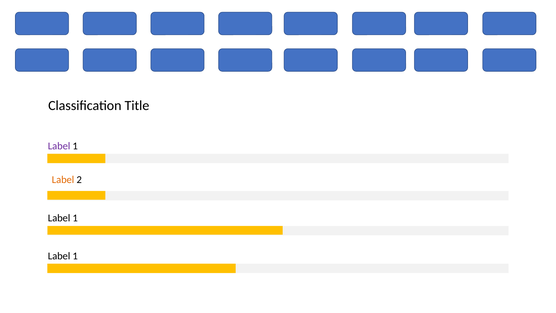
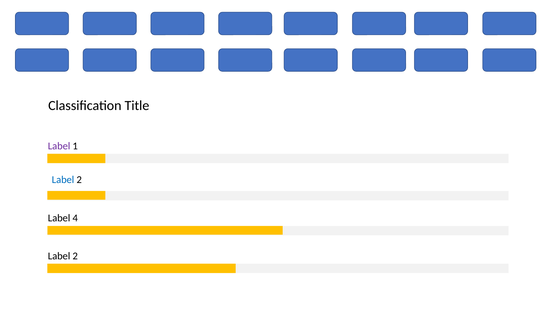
Label colour: orange -> blue (63, 180)
1: 1 -> 4 (75, 218)
1: 1 -> 2 (75, 256)
